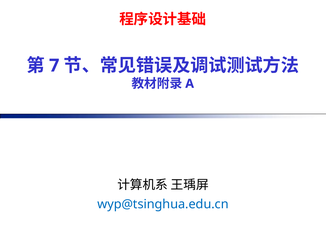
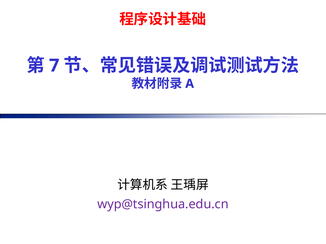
wyp@tsinghua.edu.cn colour: blue -> purple (163, 205)
